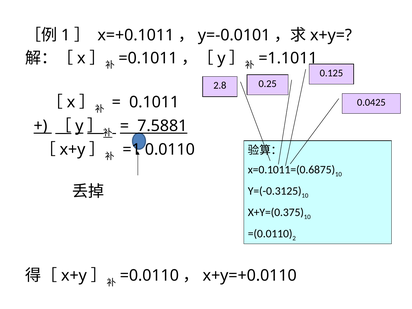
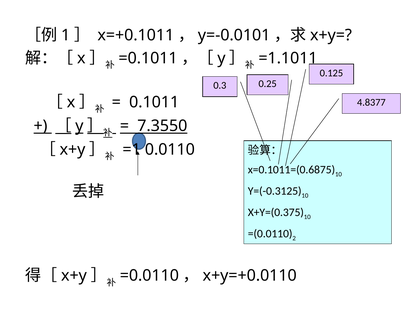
2.8: 2.8 -> 0.3 (220, 86)
0.0425: 0.0425 -> 4.8377 (371, 102)
7.5881: 7.5881 -> 7.3550 (162, 126)
